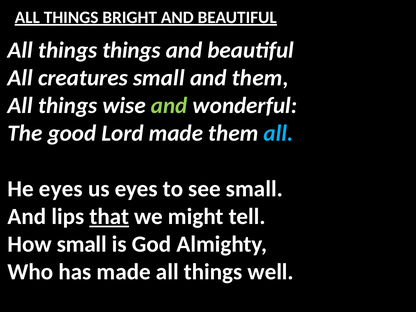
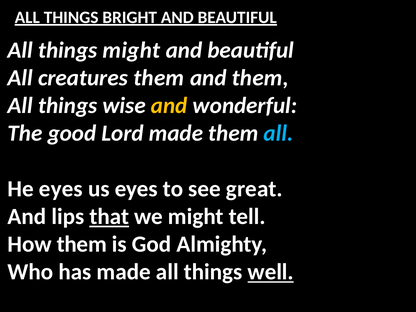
things things: things -> might (131, 50)
creatures small: small -> them (159, 78)
and colour: light green -> yellow (169, 106)
see small: small -> great (254, 189)
How small: small -> them (82, 244)
well underline: none -> present (271, 272)
